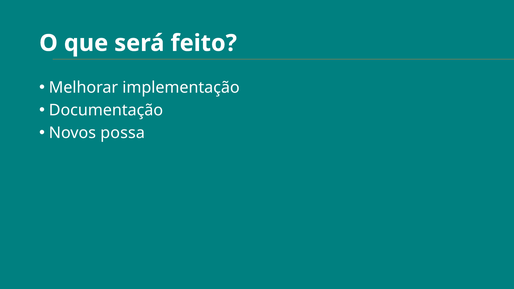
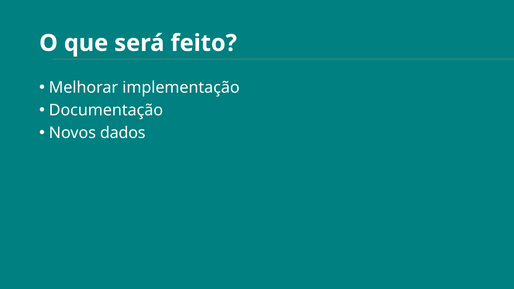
possa: possa -> dados (123, 133)
